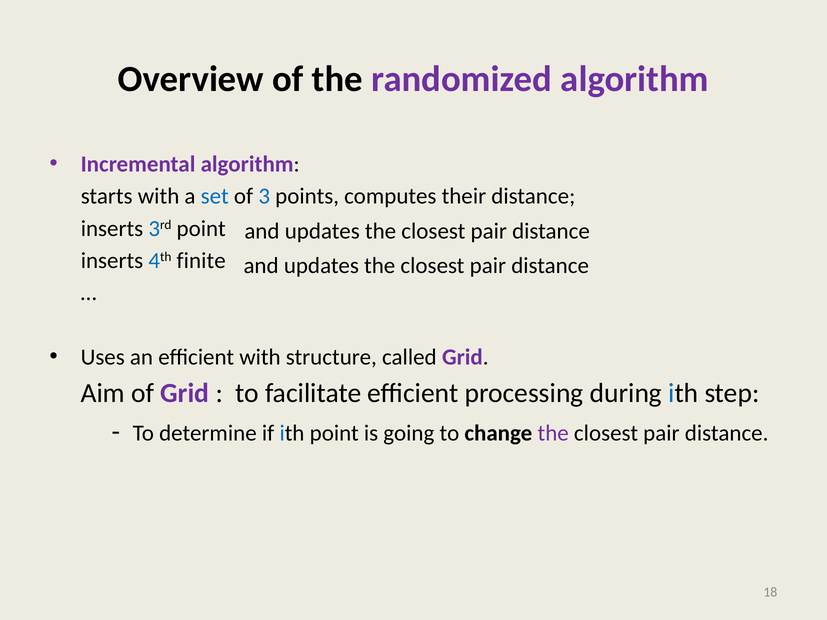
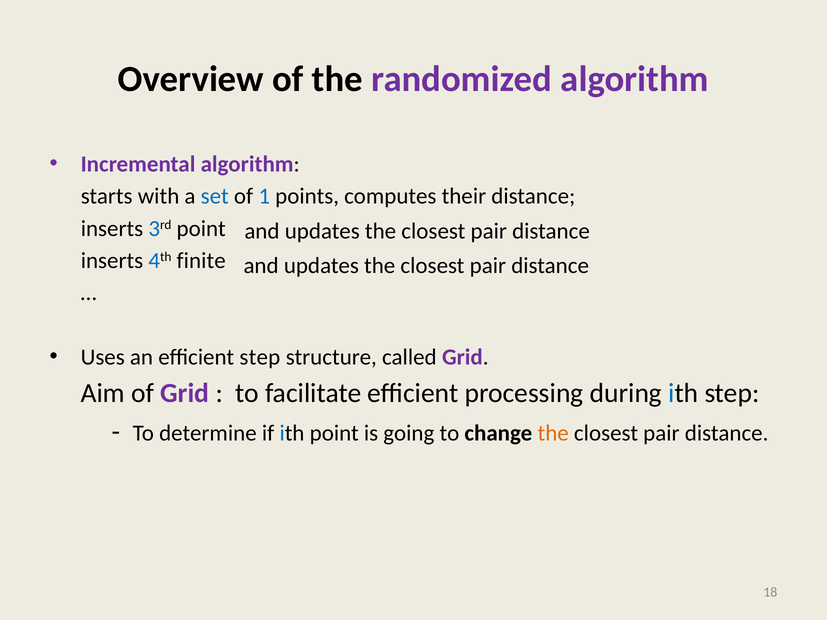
3: 3 -> 1 (264, 196)
efficient with: with -> step (260, 357)
the colour: purple -> orange (553, 434)
